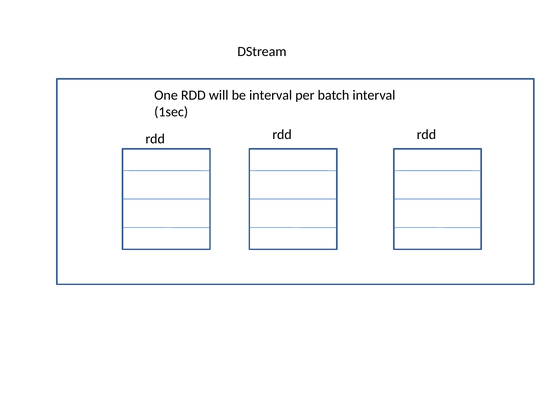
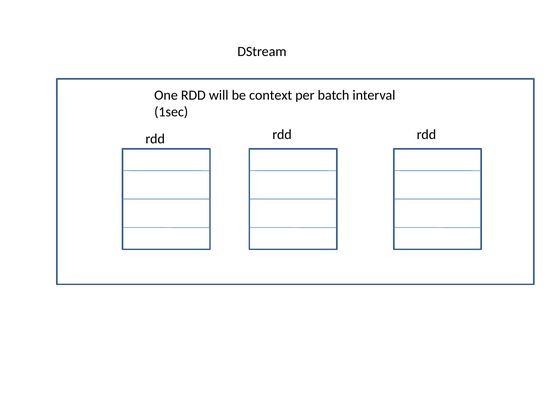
be interval: interval -> context (271, 95)
